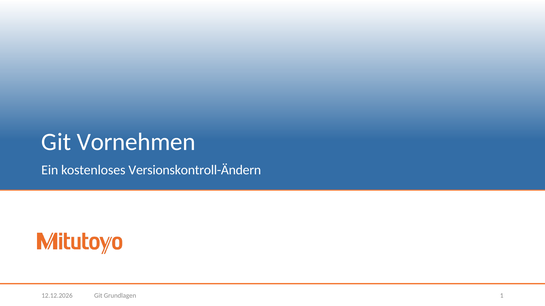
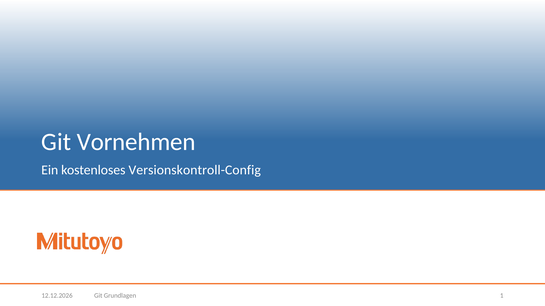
Versionskontroll-Ändern: Versionskontroll-Ändern -> Versionskontroll-Config (195, 170)
